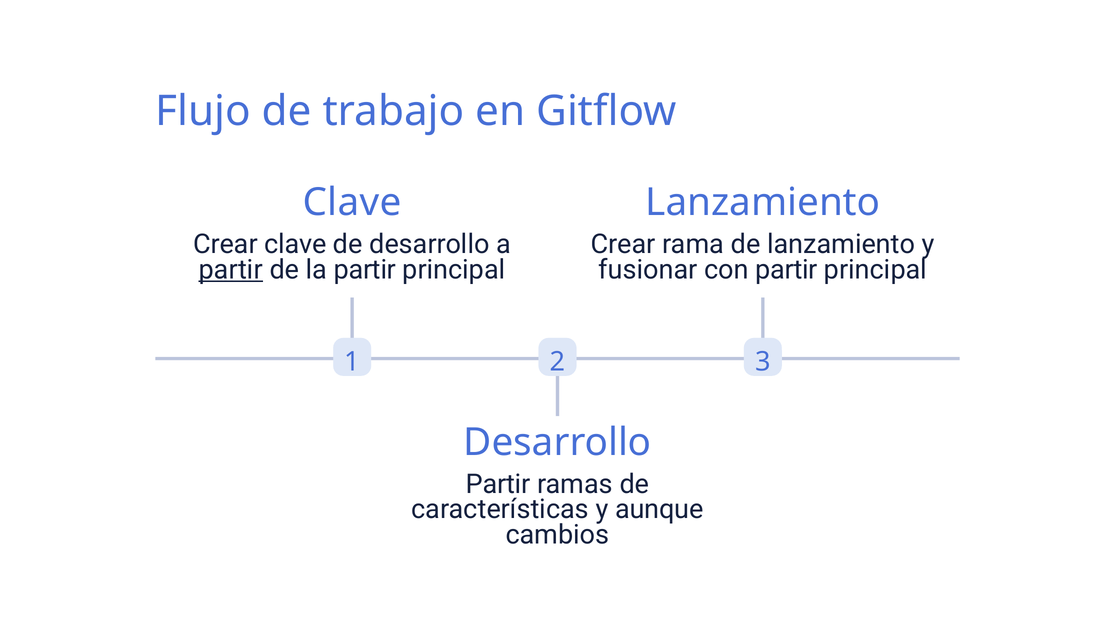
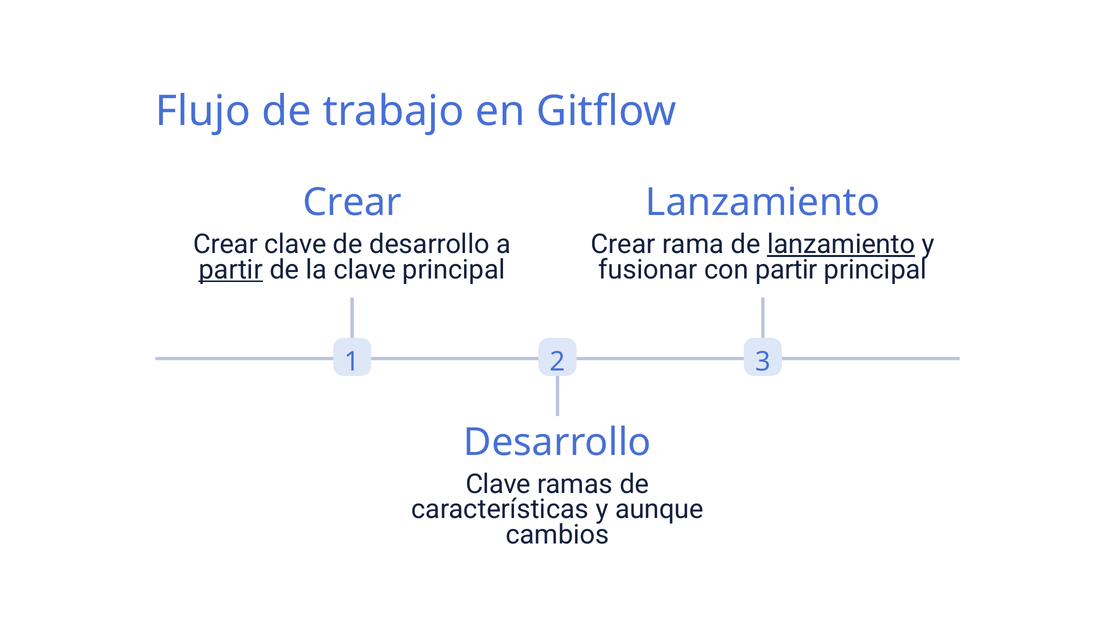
Clave: Clave -> Crear (352, 203)
lanzamiento underline: none -> present (841, 244)
la partir: partir -> clave (365, 270)
Partir: Partir -> Clave (498, 484)
